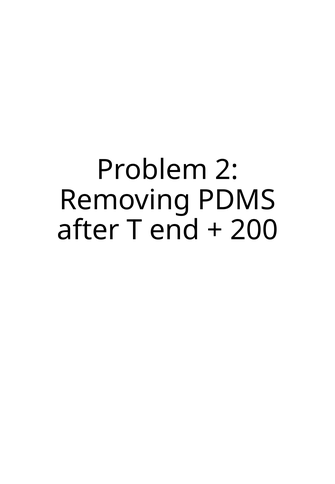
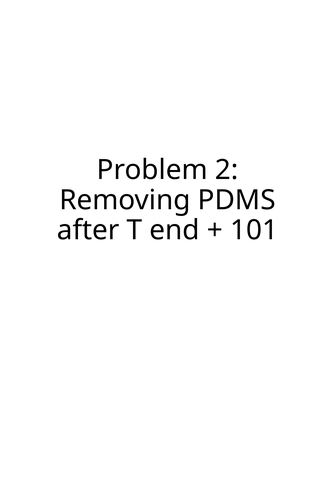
200: 200 -> 101 (254, 230)
